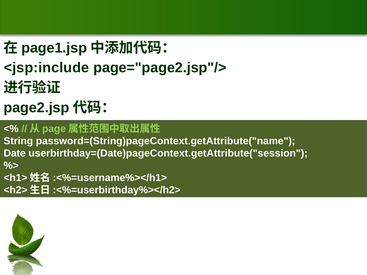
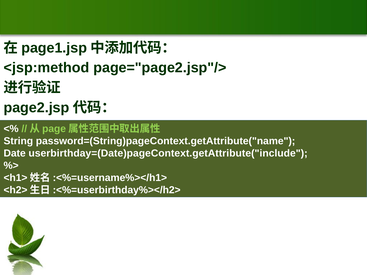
<jsp:include: <jsp:include -> <jsp:method (47, 68)
userbirthday=(Date)pageContext.getAttribute("session: userbirthday=(Date)pageContext.getAttribute("session -> userbirthday=(Date)pageContext.getAttribute("include (168, 153)
